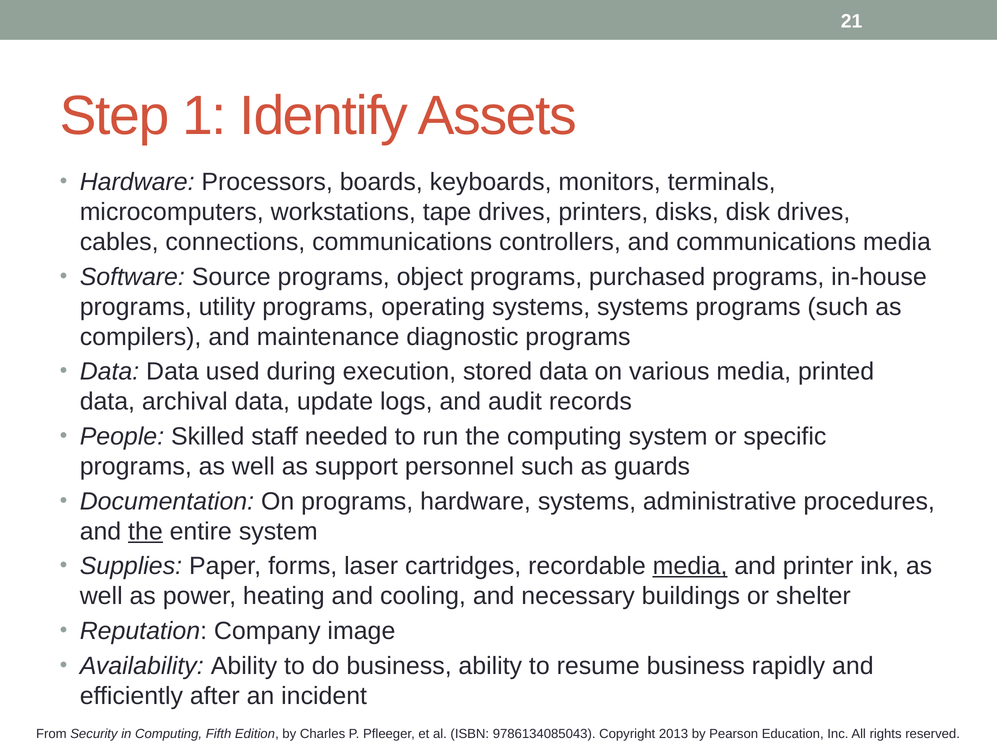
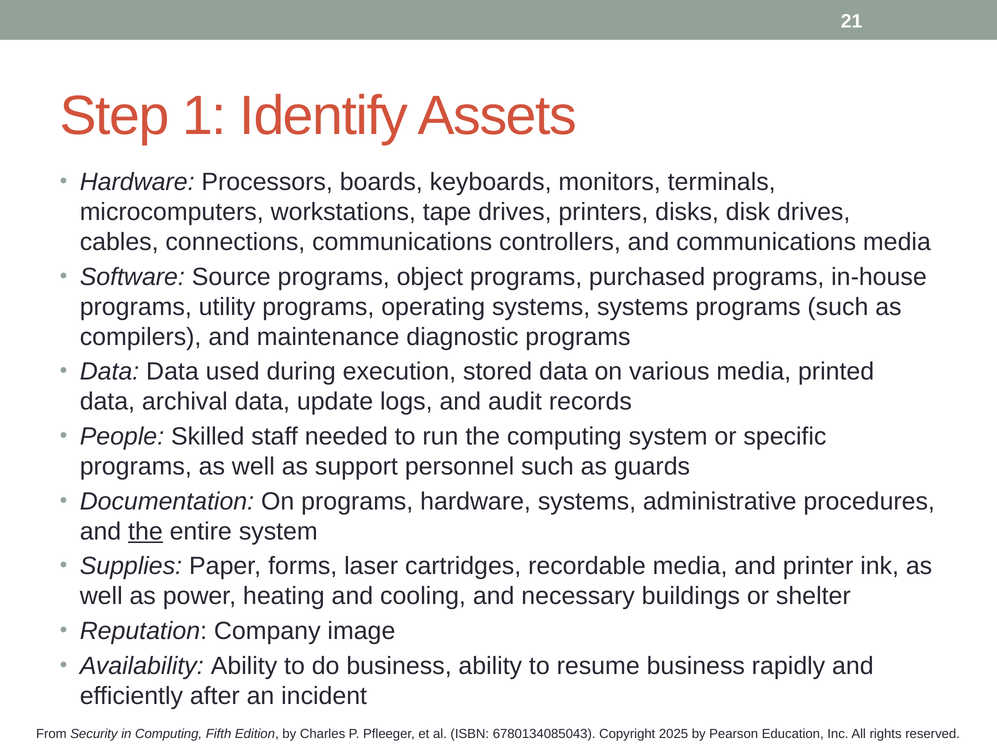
media underline: present -> none (690, 566)
9786134085043: 9786134085043 -> 6780134085043 (544, 733)
2013: 2013 -> 2025 (674, 733)
